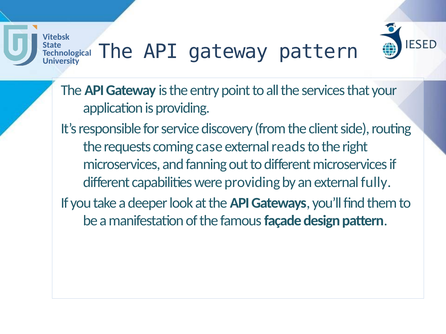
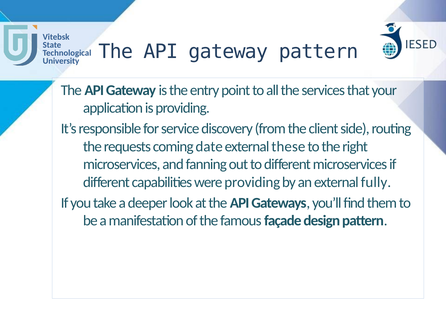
case: case -> date (209, 147)
reads: reads -> these (288, 147)
